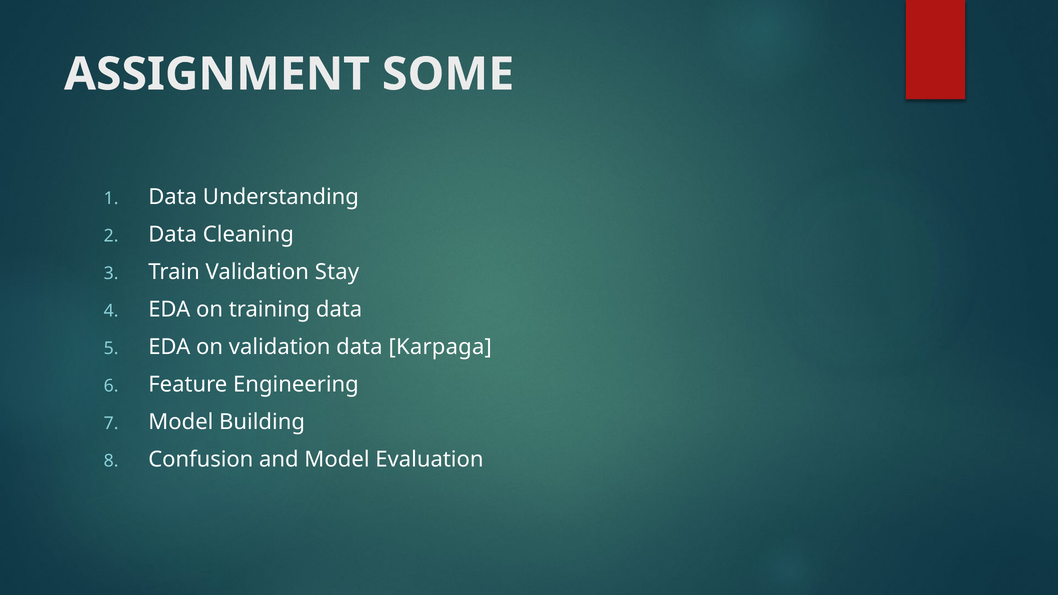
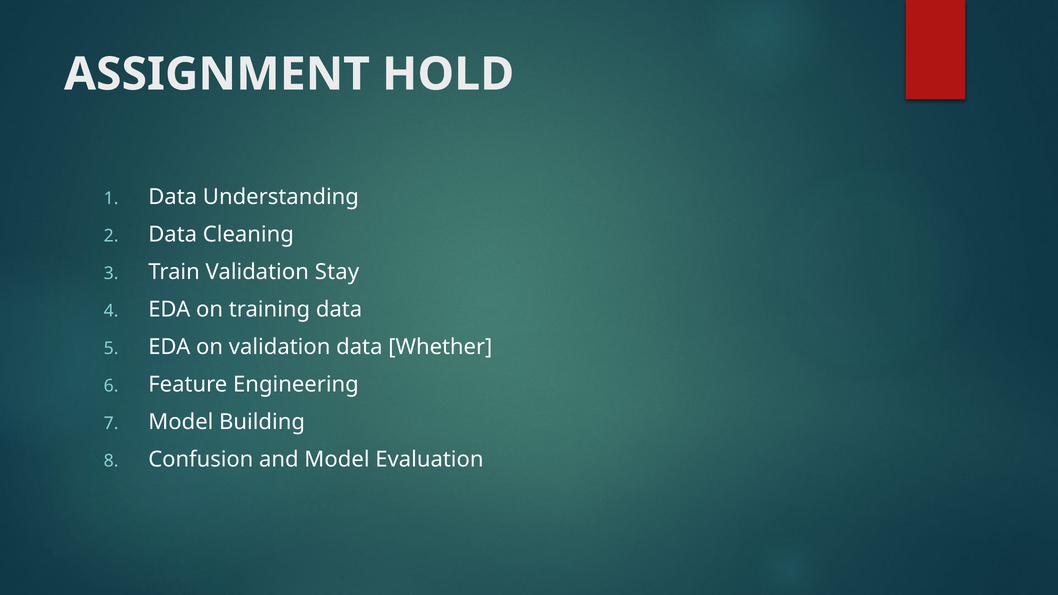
SOME: SOME -> HOLD (448, 74)
Karpaga: Karpaga -> Whether (440, 347)
